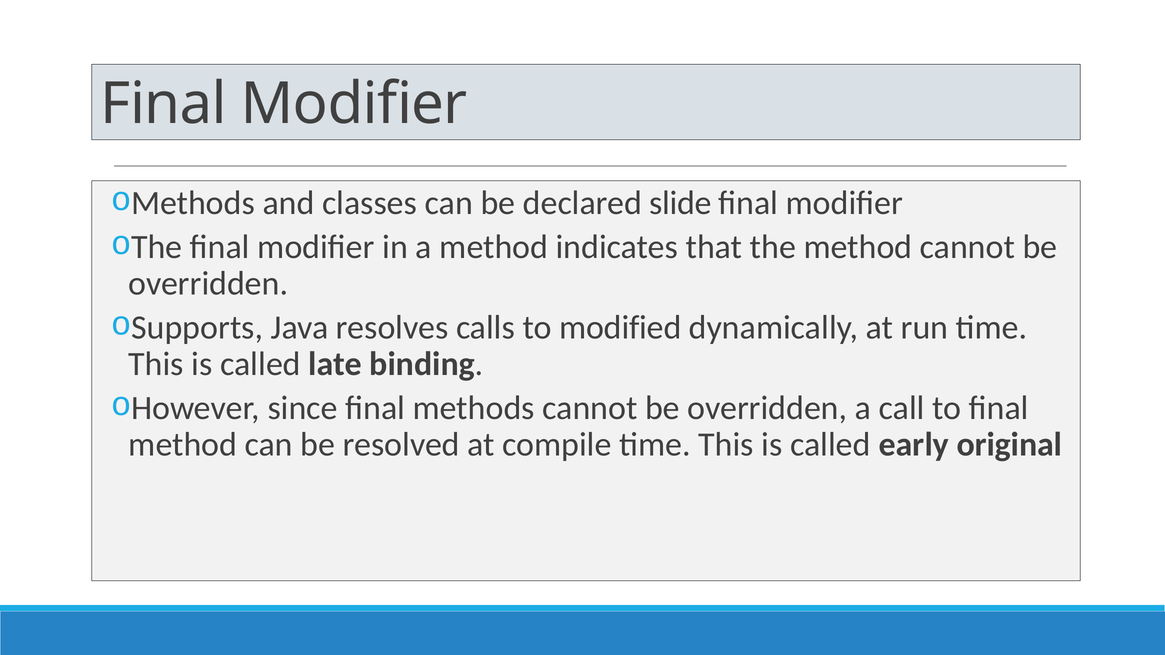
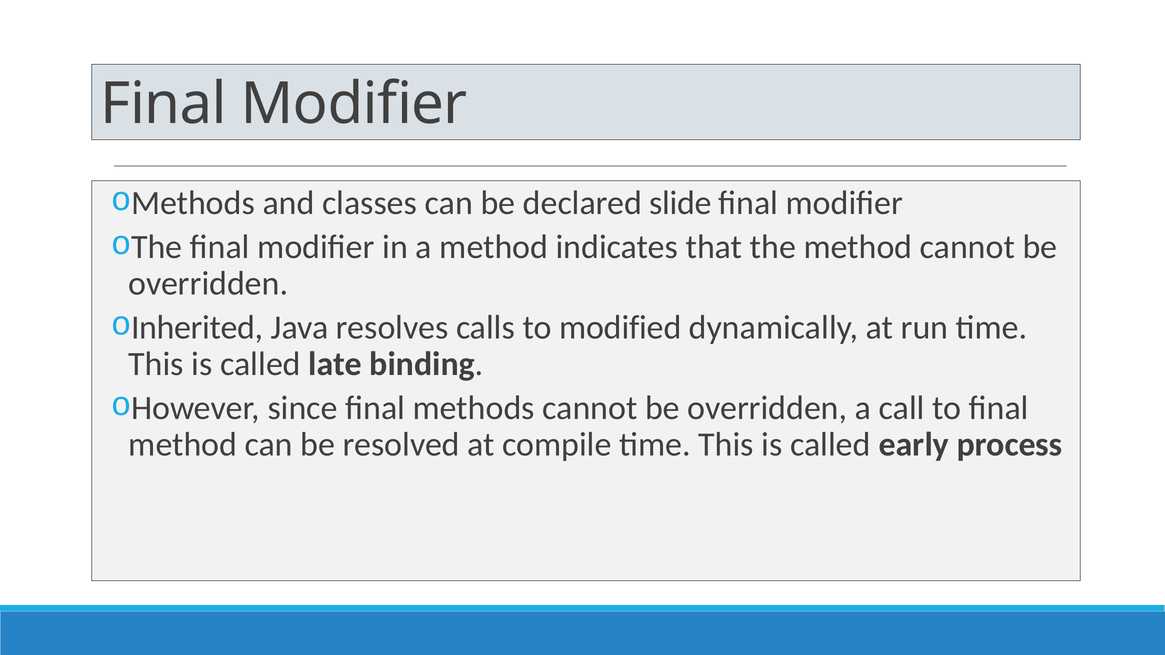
Supports: Supports -> Inherited (197, 328)
original: original -> process (1009, 445)
